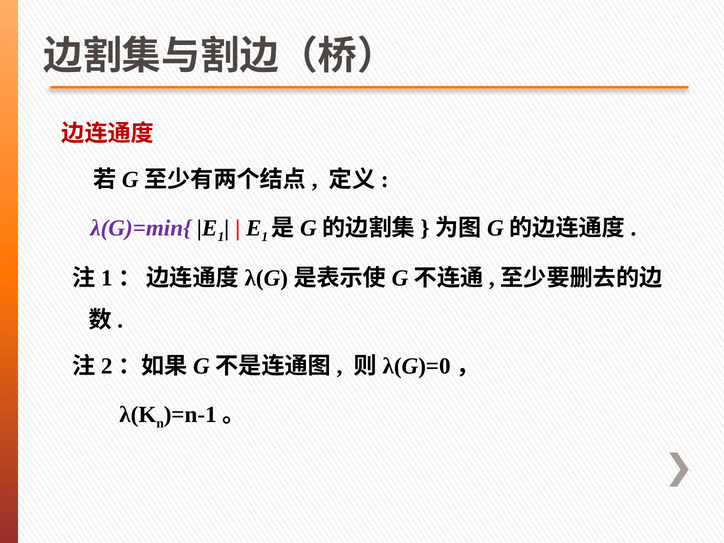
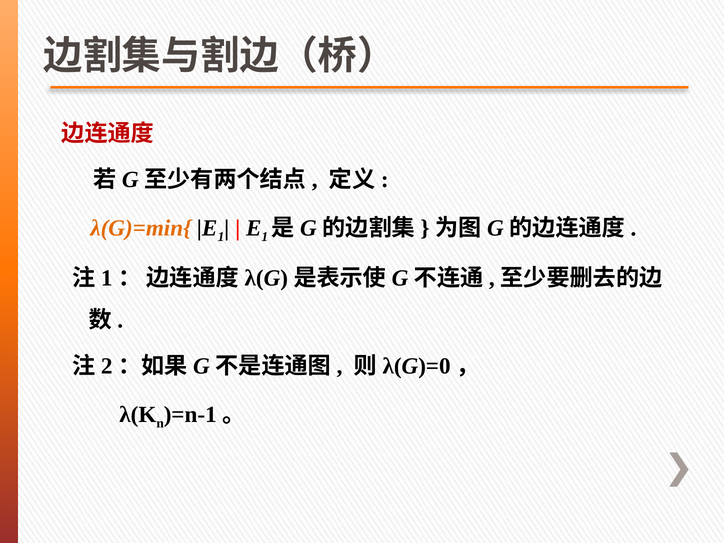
λ(G)=min{ colour: purple -> orange (141, 228)
